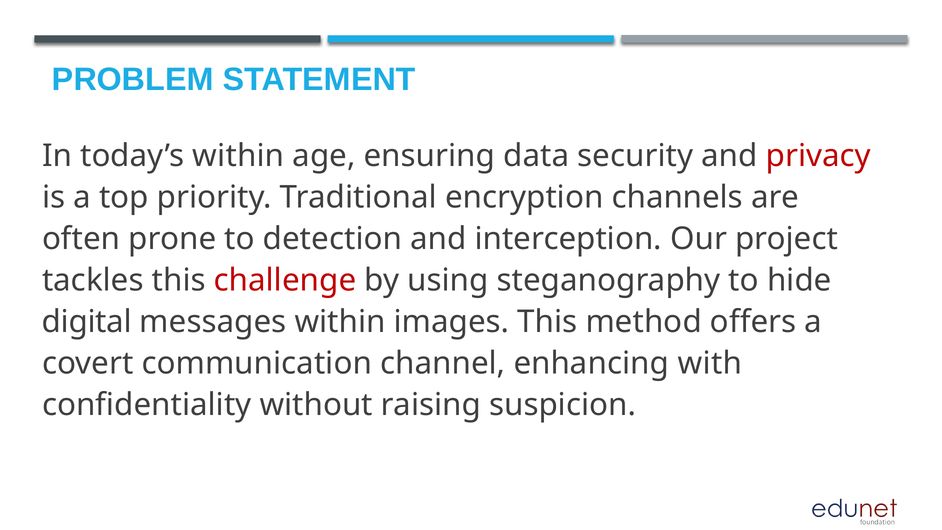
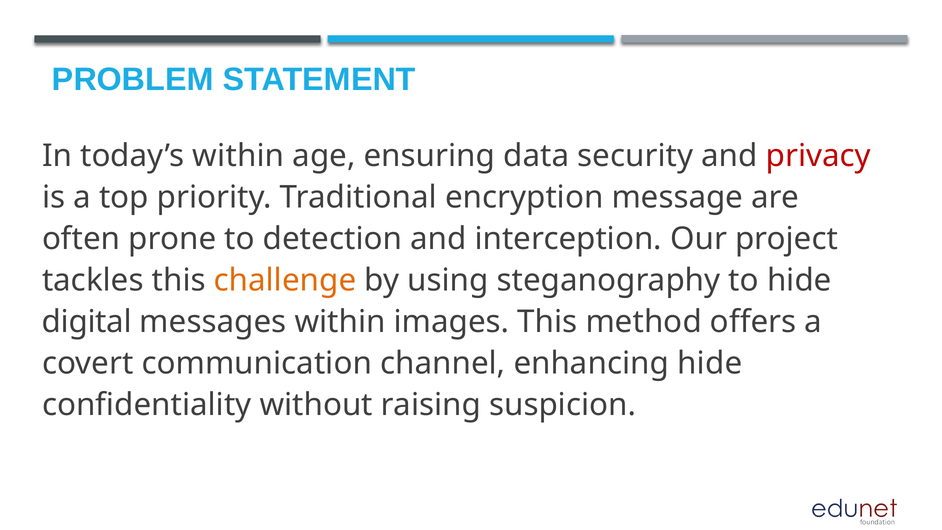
channels: channels -> message (677, 197)
challenge colour: red -> orange (285, 280)
enhancing with: with -> hide (710, 363)
